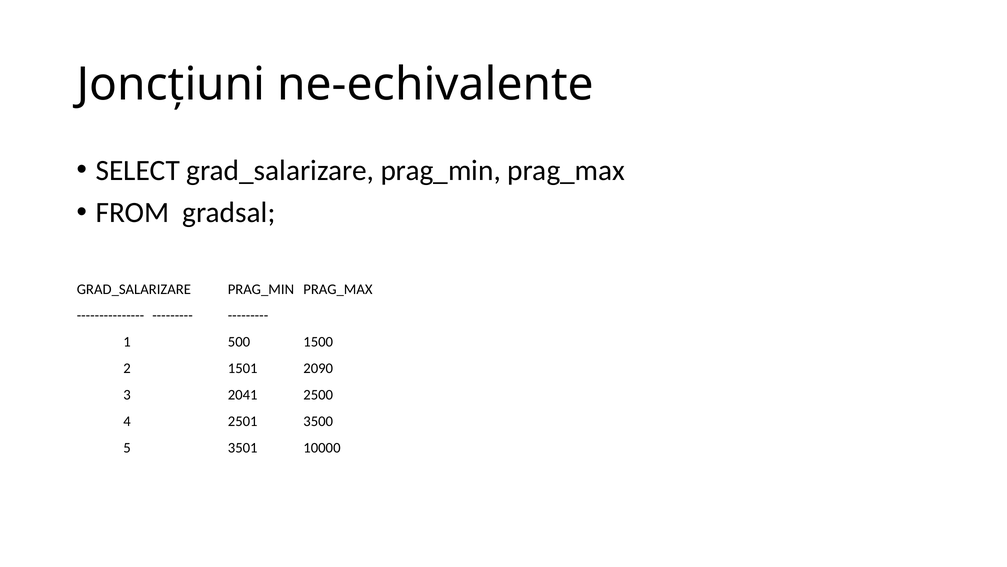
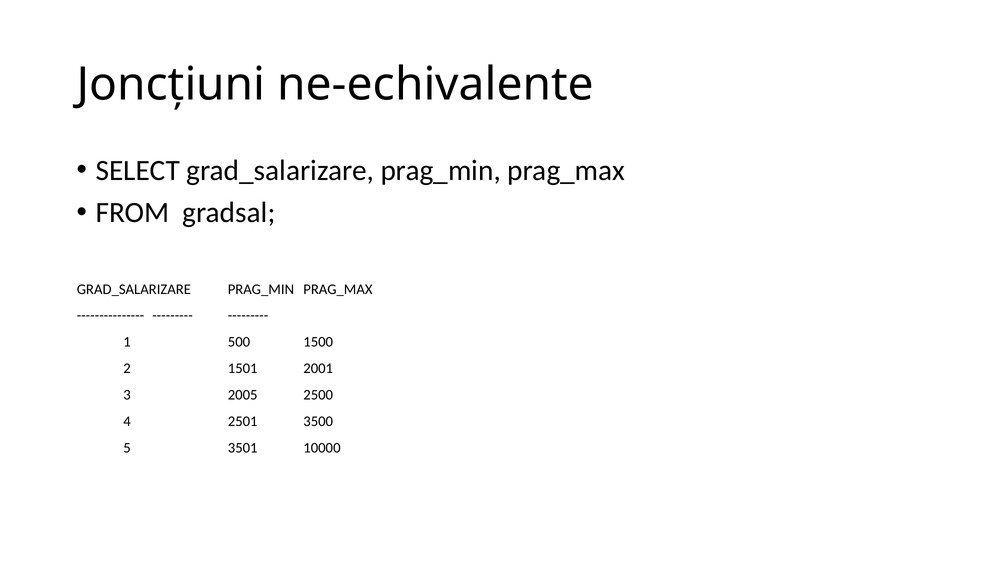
2090: 2090 -> 2001 (318, 368)
2041: 2041 -> 2005 (243, 395)
